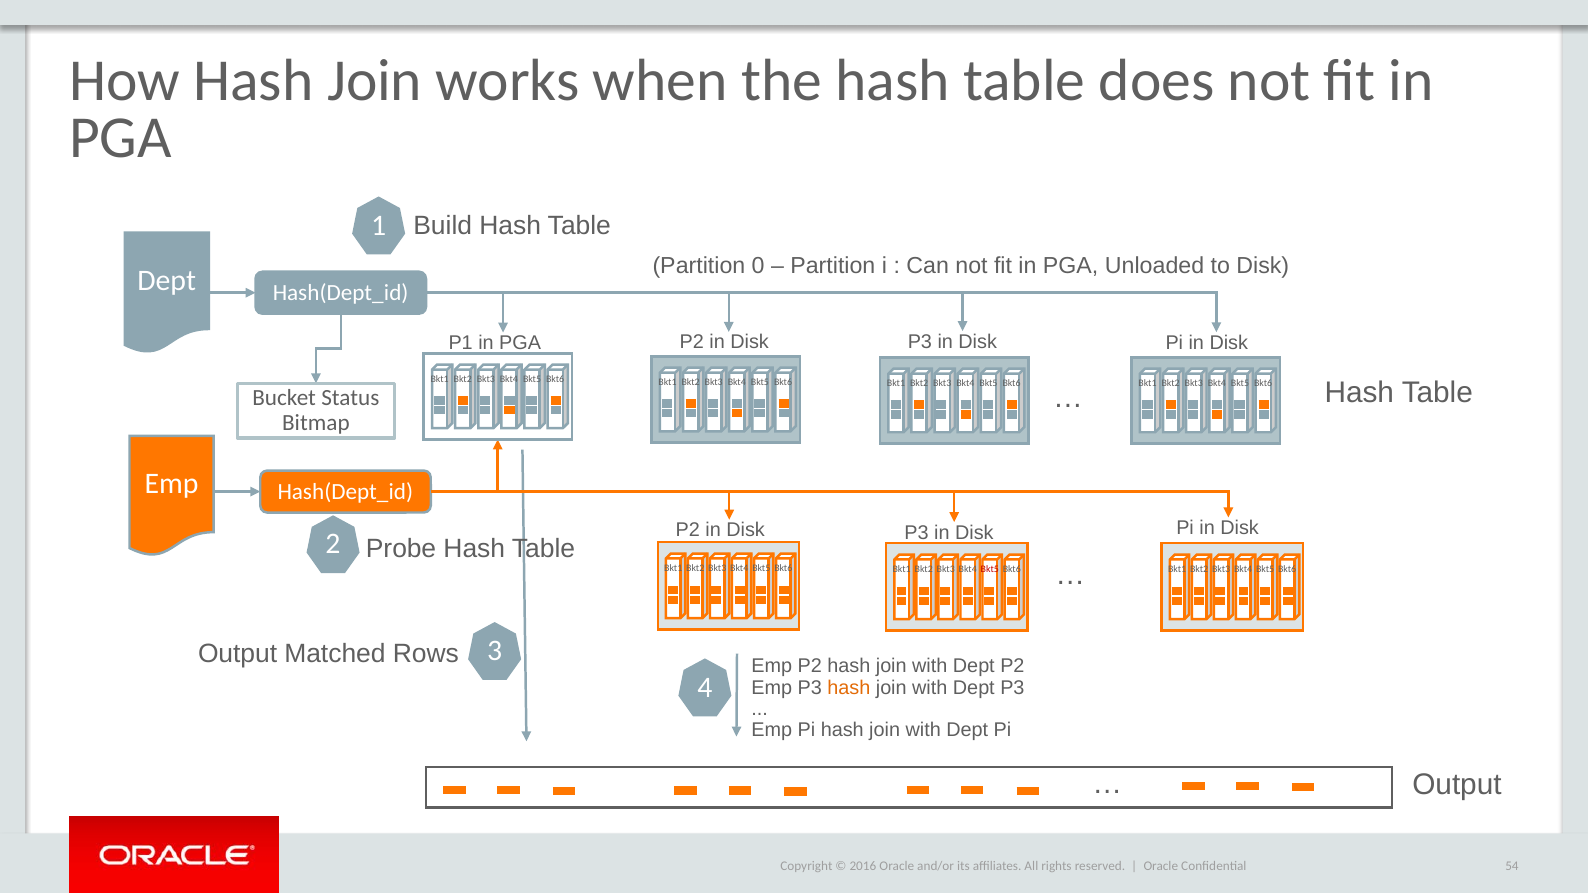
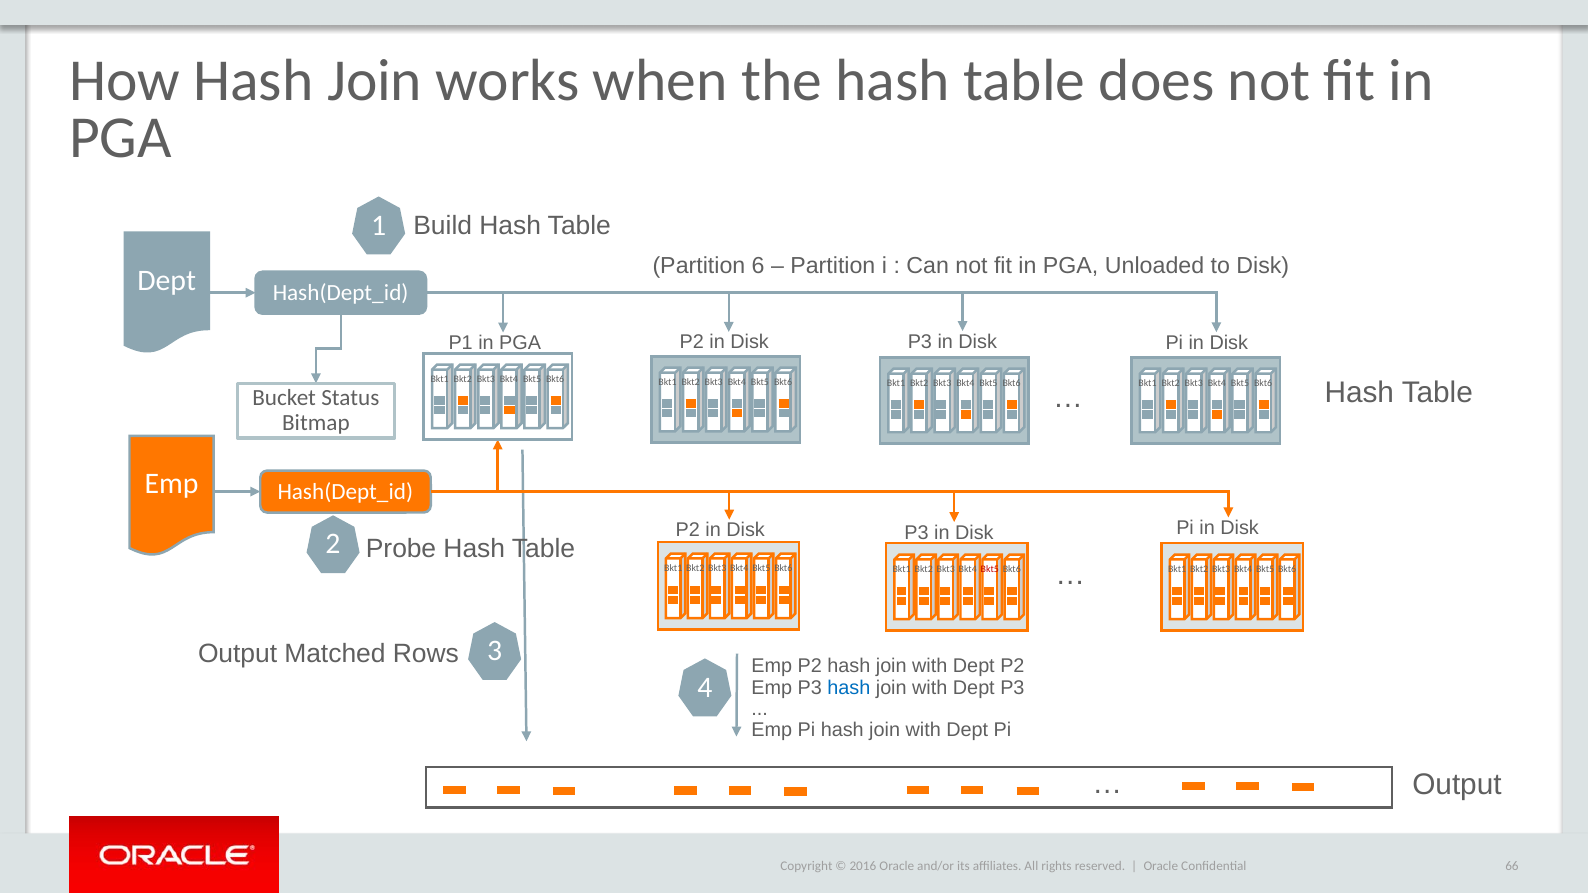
0: 0 -> 6 (758, 266)
hash colour: orange -> blue (849, 688)
54: 54 -> 66 (1512, 867)
